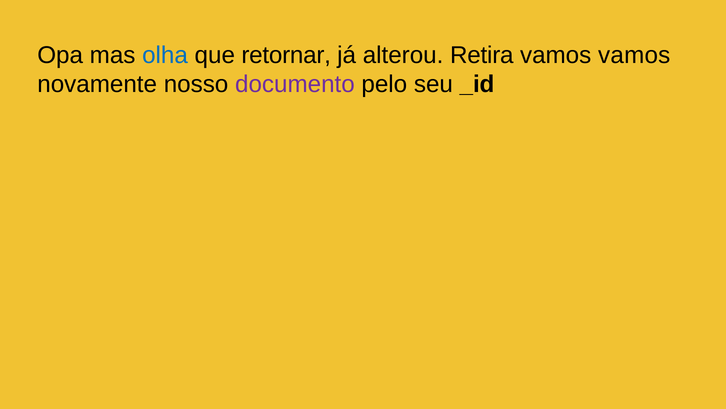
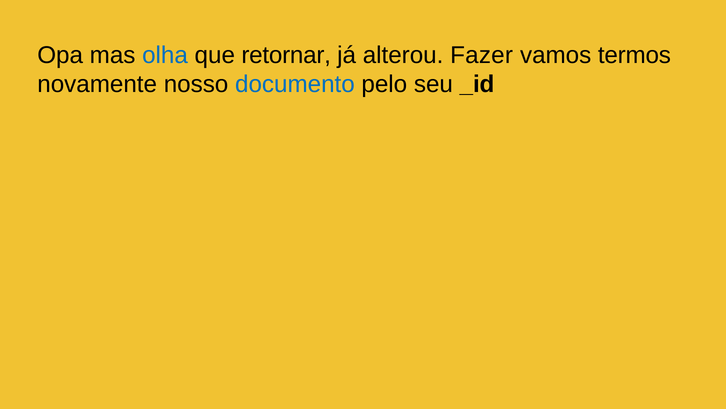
Retira: Retira -> Fazer (482, 55)
vamos vamos: vamos -> termos (634, 55)
documento colour: purple -> blue (295, 84)
